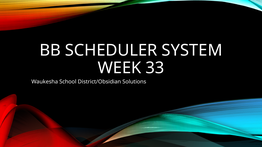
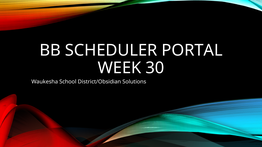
SYSTEM: SYSTEM -> PORTAL (192, 50)
33: 33 -> 30 (155, 68)
